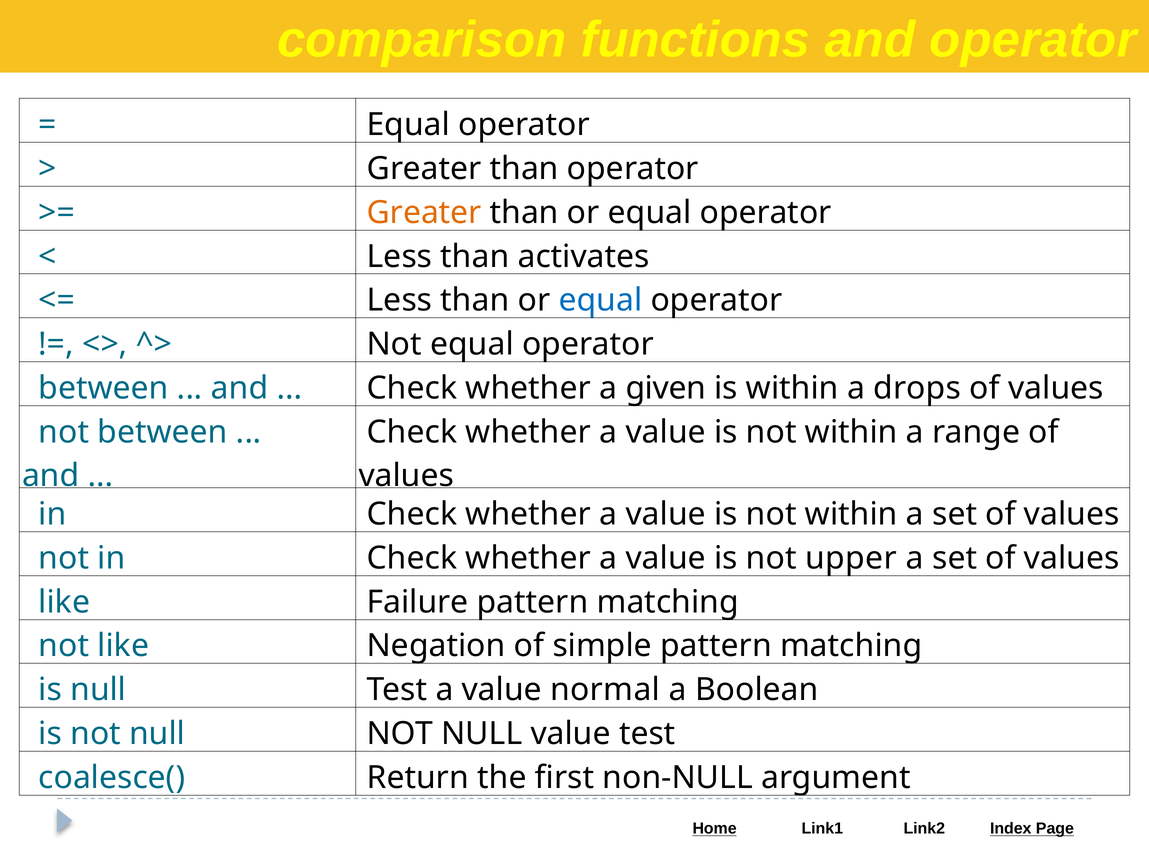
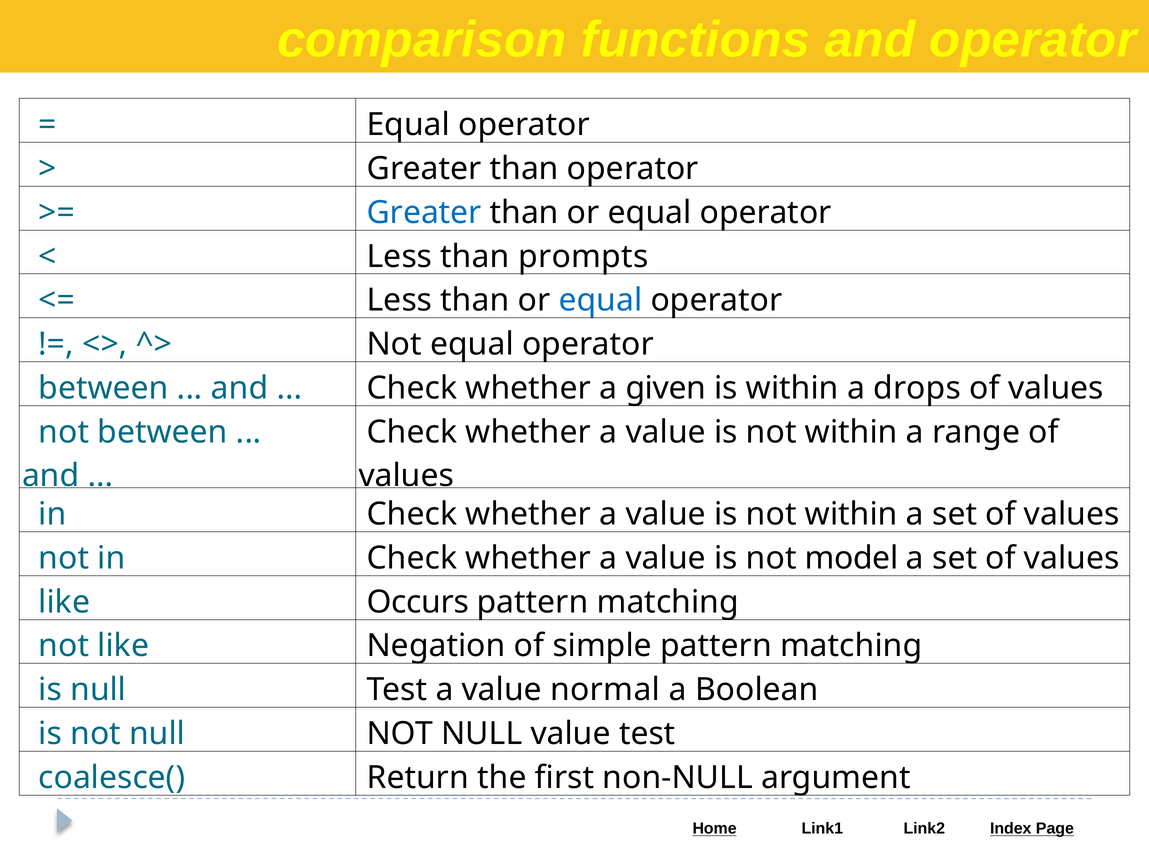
Greater colour: orange -> blue (424, 213)
activates: activates -> prompts (583, 256)
upper: upper -> model (851, 558)
Failure: Failure -> Occurs (418, 602)
